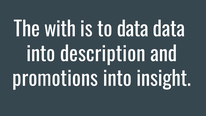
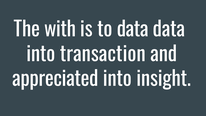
description: description -> transaction (103, 54)
promotions: promotions -> appreciated (55, 79)
